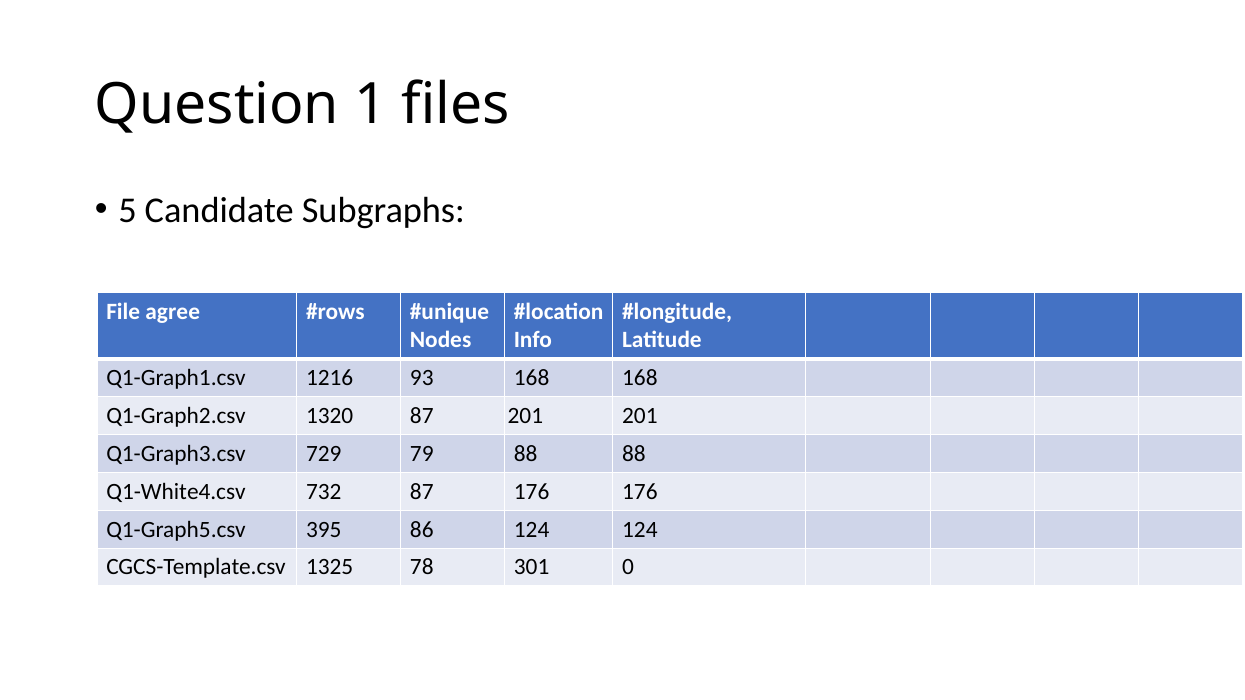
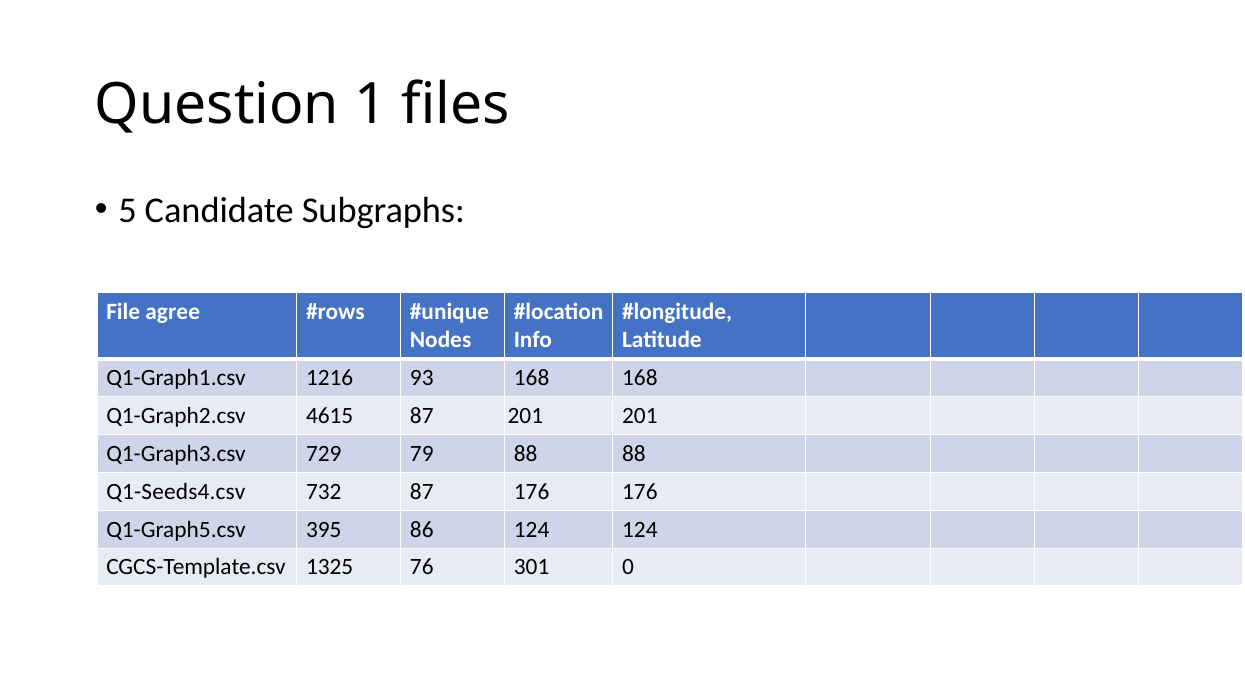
1320: 1320 -> 4615 (330, 416)
Q1-White4.csv: Q1-White4.csv -> Q1-Seeds4.csv (176, 492)
78: 78 -> 76 (422, 568)
